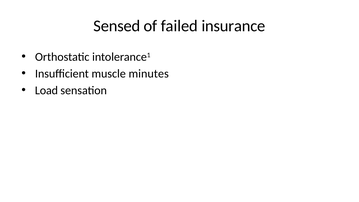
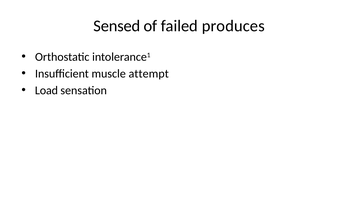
insurance: insurance -> produces (233, 26)
minutes: minutes -> attempt (149, 74)
